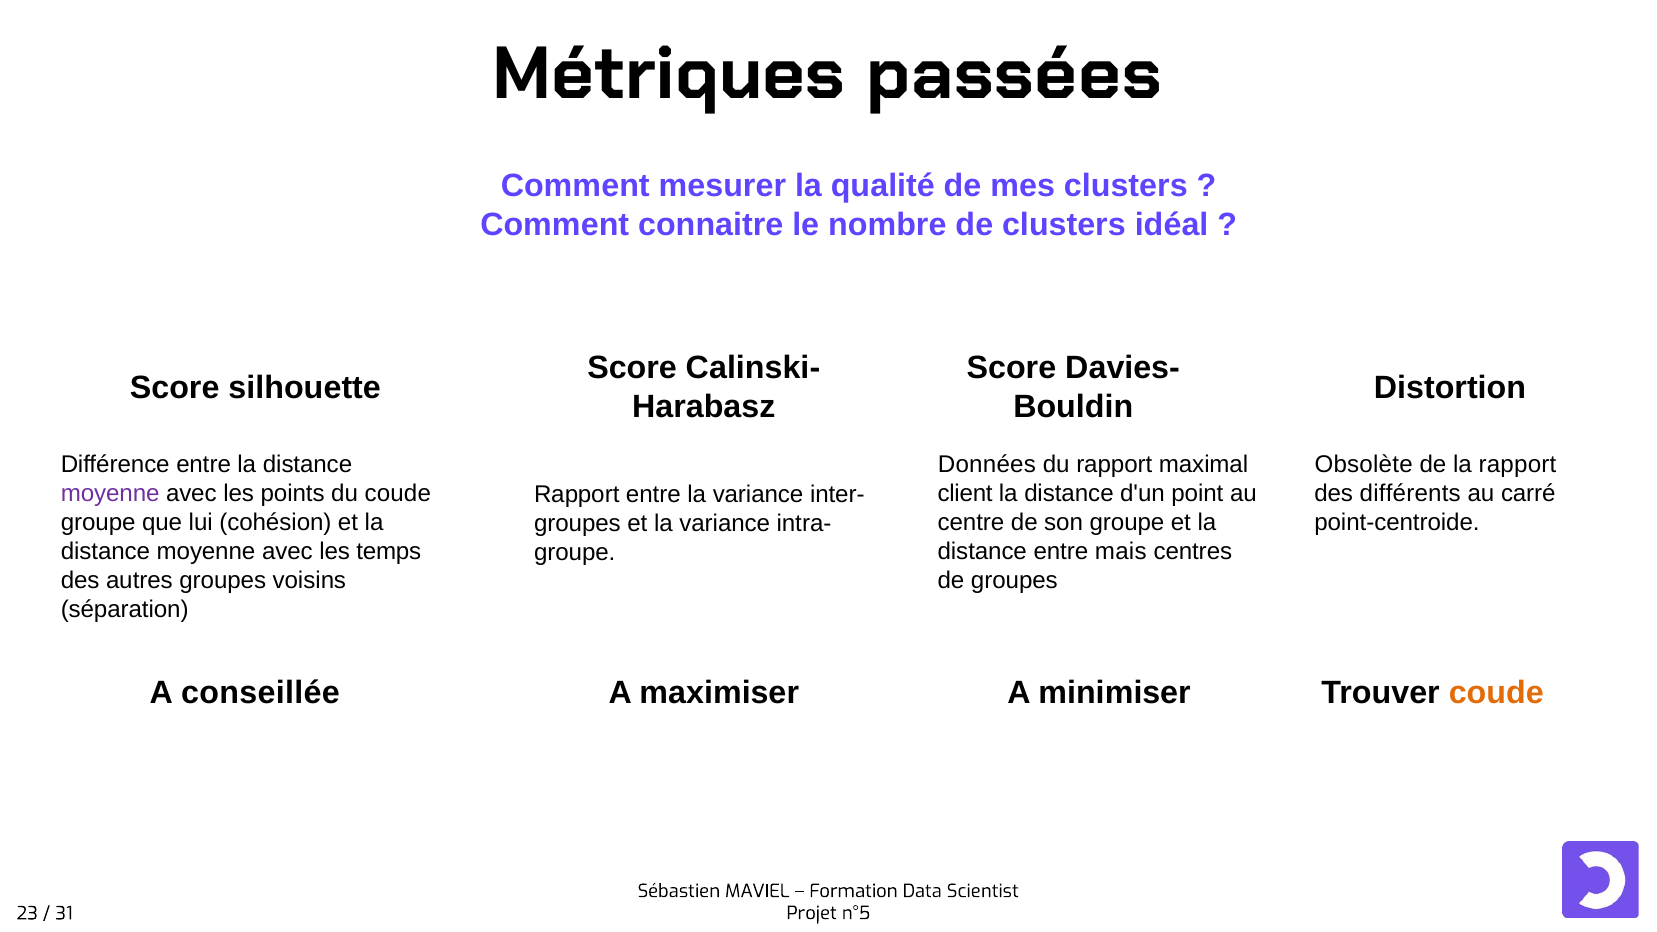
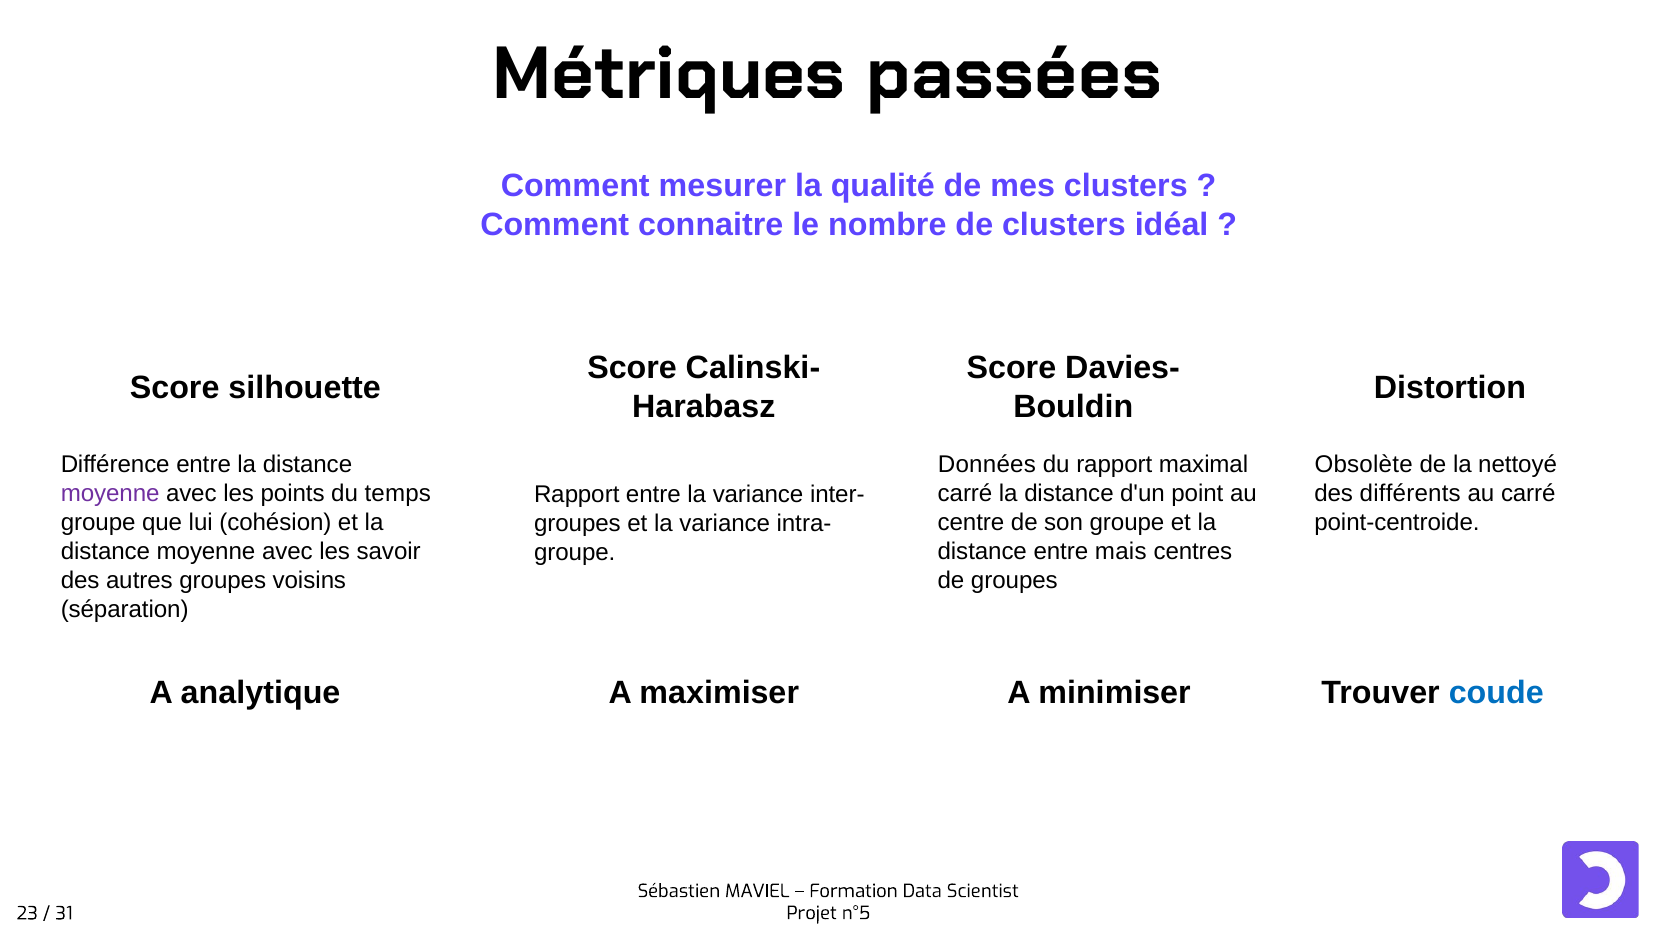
la rapport: rapport -> nettoyé (1518, 465)
du coude: coude -> temps (398, 494)
client: client -> carré (965, 494)
temps: temps -> savoir (389, 552)
conseillée: conseillée -> analytique (261, 693)
coude colour: orange -> blue (1496, 693)
